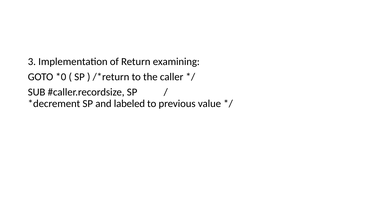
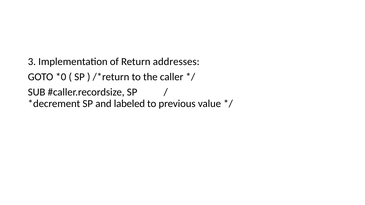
examining: examining -> addresses (176, 62)
